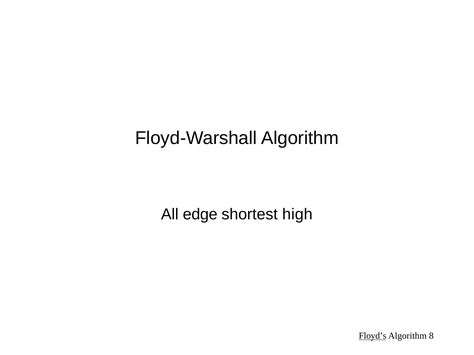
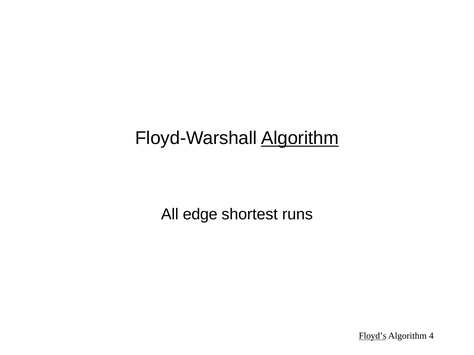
Algorithm underline: none -> present (300, 138)
high: high -> runs (297, 214)
8: 8 -> 4 (431, 336)
